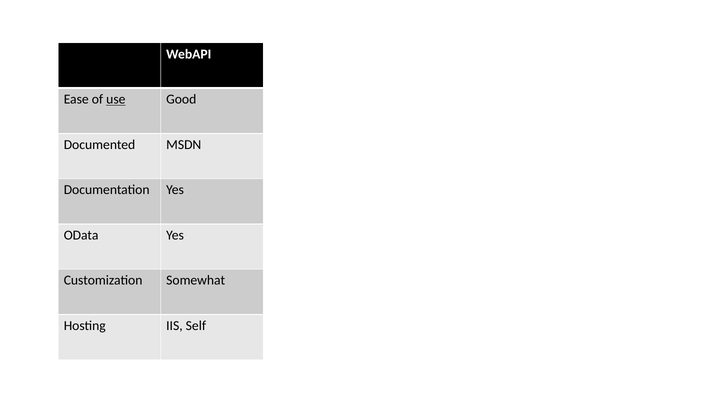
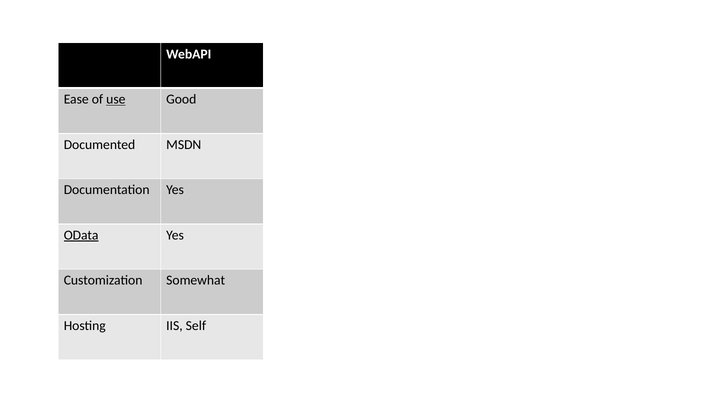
OData underline: none -> present (81, 235)
